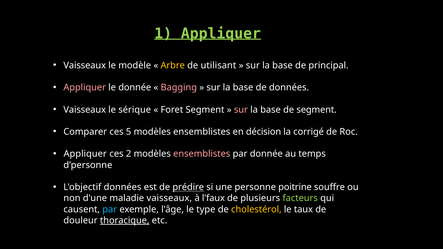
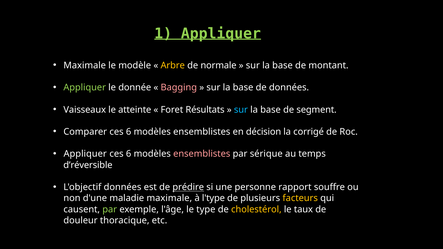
Vaisseaux: Vaisseaux -> Maximale (85, 65)
utilisant: utilisant -> normale (219, 65)
principal: principal -> montant (328, 65)
Appliquer colour: pink -> light green (85, 88)
sérique: sérique -> atteinte (135, 110)
Foret Segment: Segment -> Résultats (205, 110)
sur colour: pink -> light blue (241, 110)
Comparer ces 5: 5 -> 6 (129, 132)
2: 2 -> 6 (129, 154)
par donnée: donnée -> sérique (266, 154)
d’personne: d’personne -> d’réversible (88, 165)
poitrine: poitrine -> rapport (295, 187)
maladie vaisseaux: vaisseaux -> maximale (169, 198)
l'faux: l'faux -> l'type (213, 198)
facteurs colour: light green -> yellow (300, 198)
par colour: light blue -> light green (110, 209)
thoracique underline: present -> none (125, 221)
